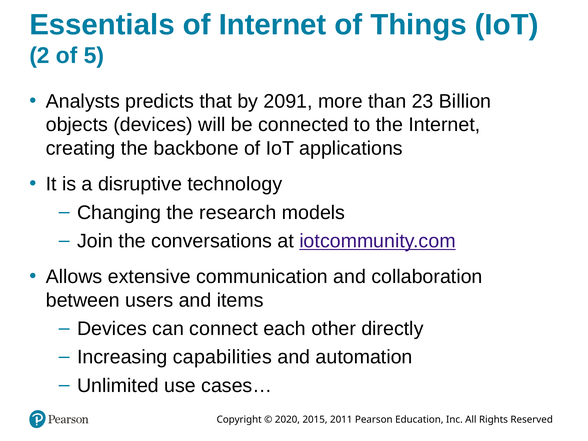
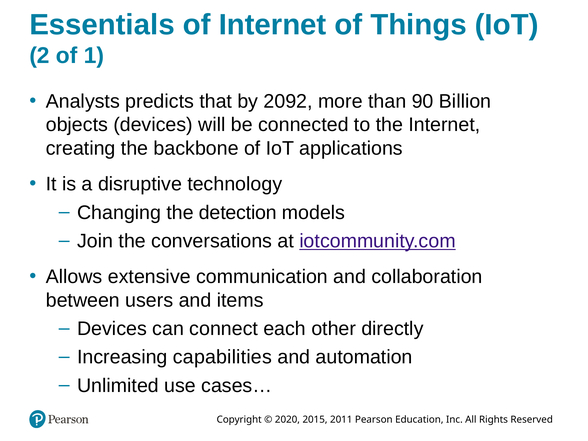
5: 5 -> 1 (94, 56)
2091: 2091 -> 2092 (288, 101)
23: 23 -> 90 (423, 101)
research: research -> detection (238, 213)
